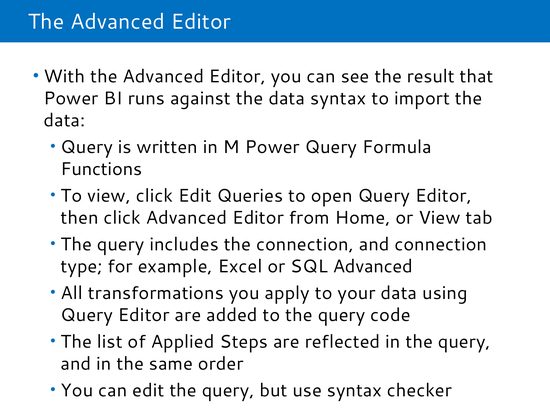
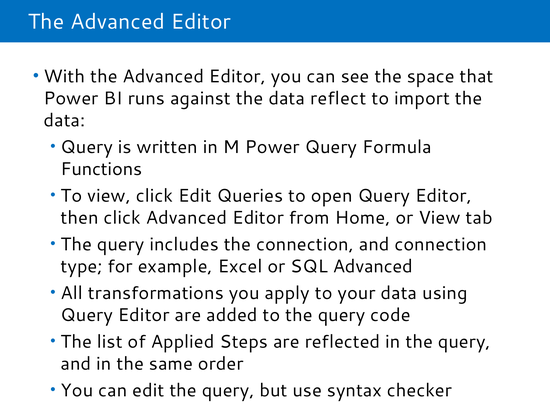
result: result -> space (431, 76)
data syntax: syntax -> reflect (338, 98)
